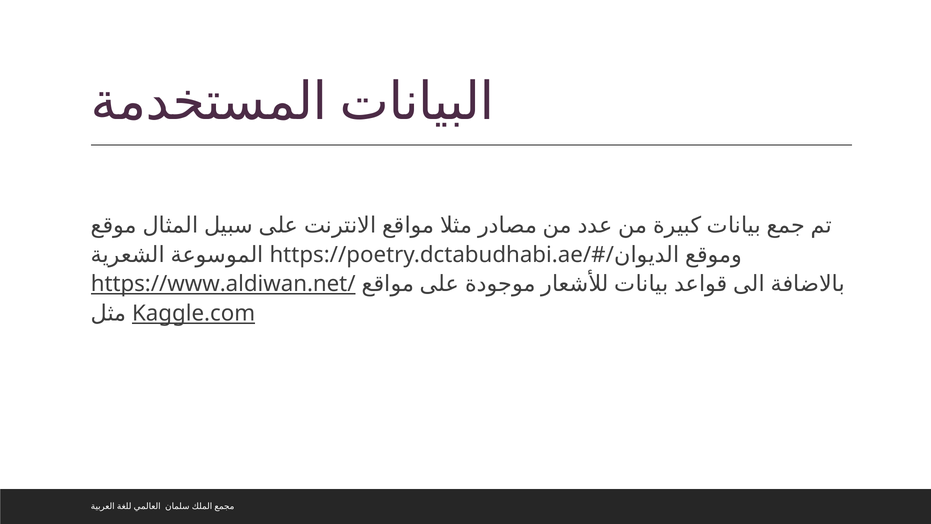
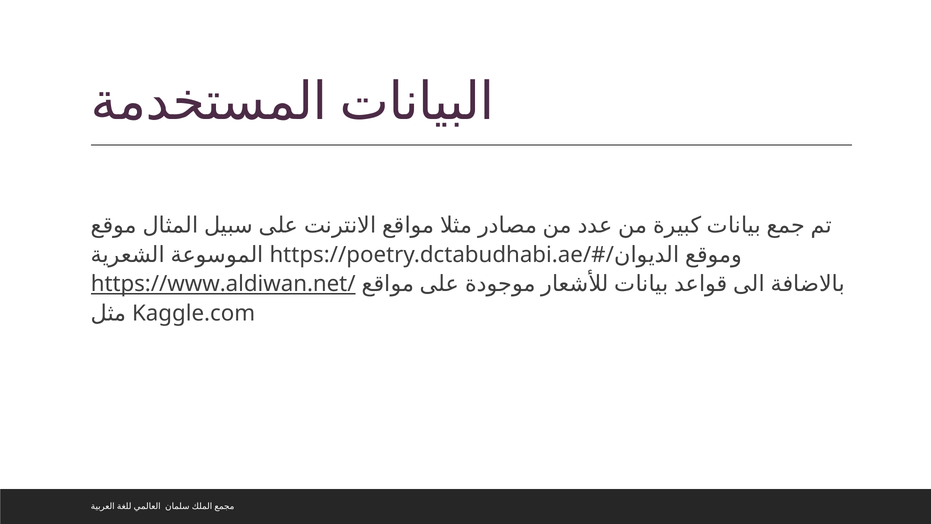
Kaggle.com underline: present -> none (194, 313)
